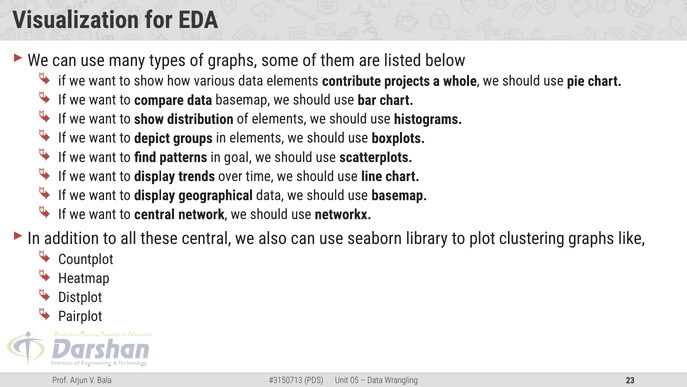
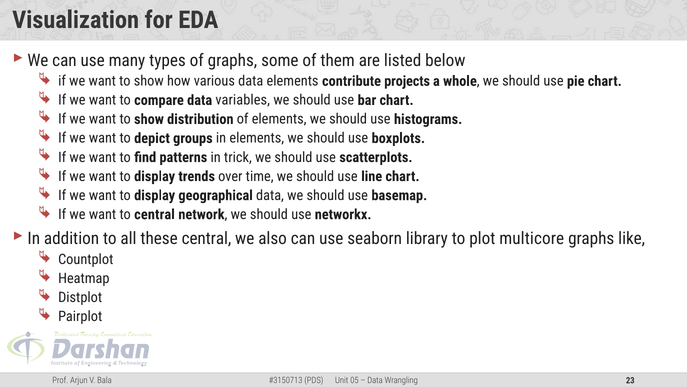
data basemap: basemap -> variables (243, 100)
goal: goal -> trick (238, 157)
clustering: clustering -> multicore (532, 238)
